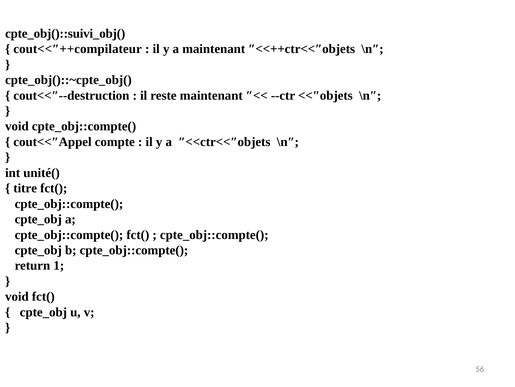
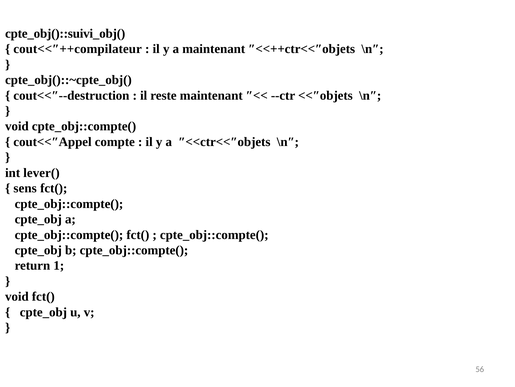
unité(: unité( -> lever( (41, 173)
titre: titre -> sens (25, 188)
